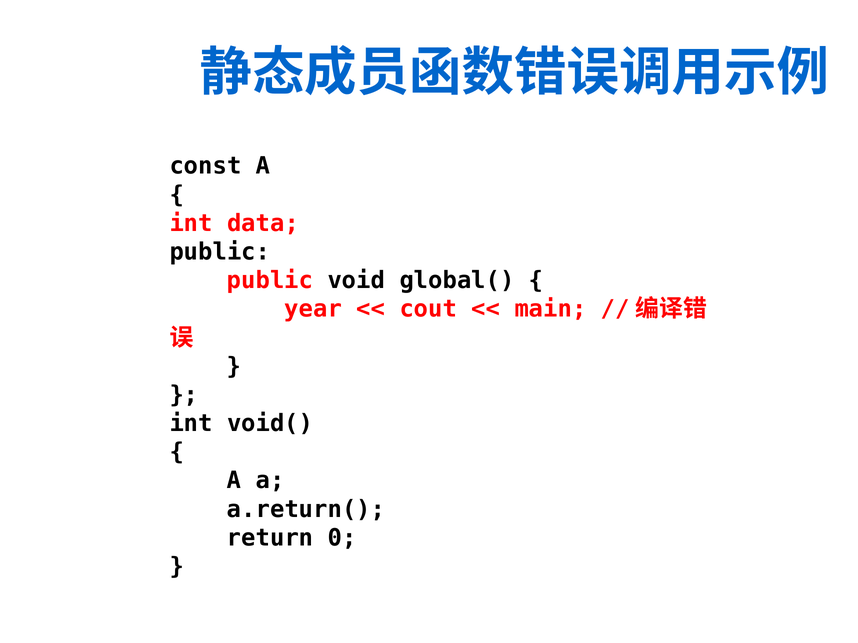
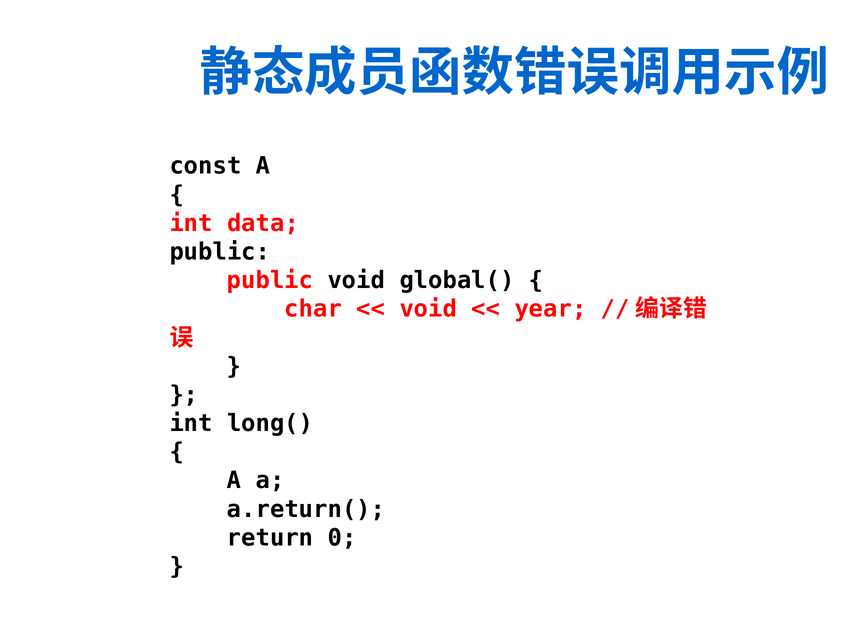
year: year -> char (313, 309)
cout: cout -> void (428, 309)
main: main -> year (550, 309)
void(: void( -> long( (270, 424)
